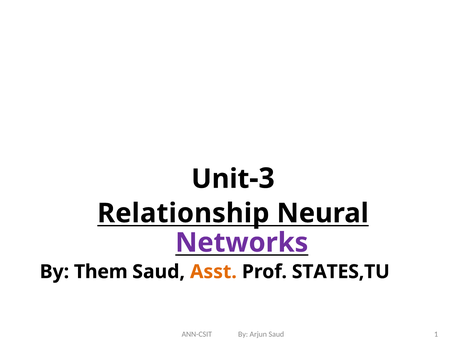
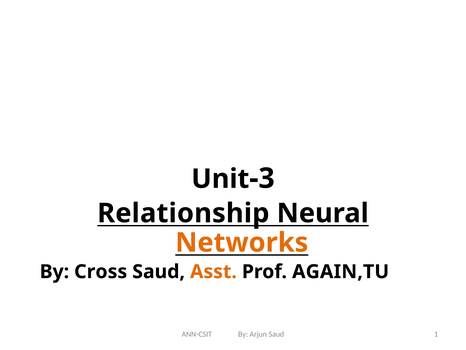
Networks colour: purple -> orange (242, 242)
Them: Them -> Cross (101, 271)
STATES,TU: STATES,TU -> AGAIN,TU (341, 271)
